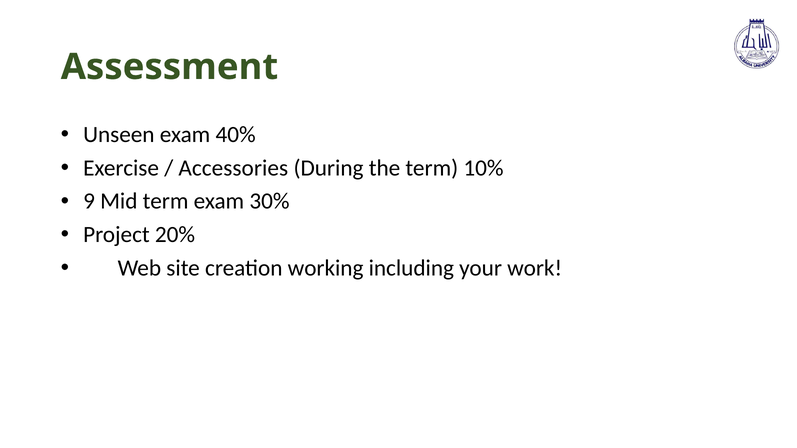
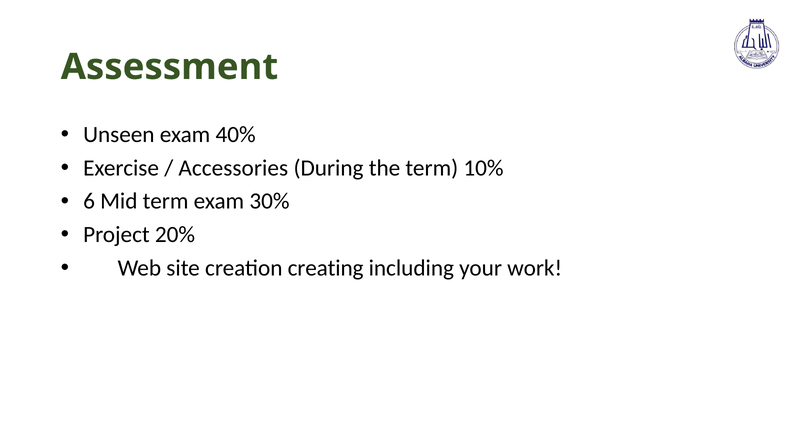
9: 9 -> 6 (89, 201)
working: working -> creating (326, 268)
